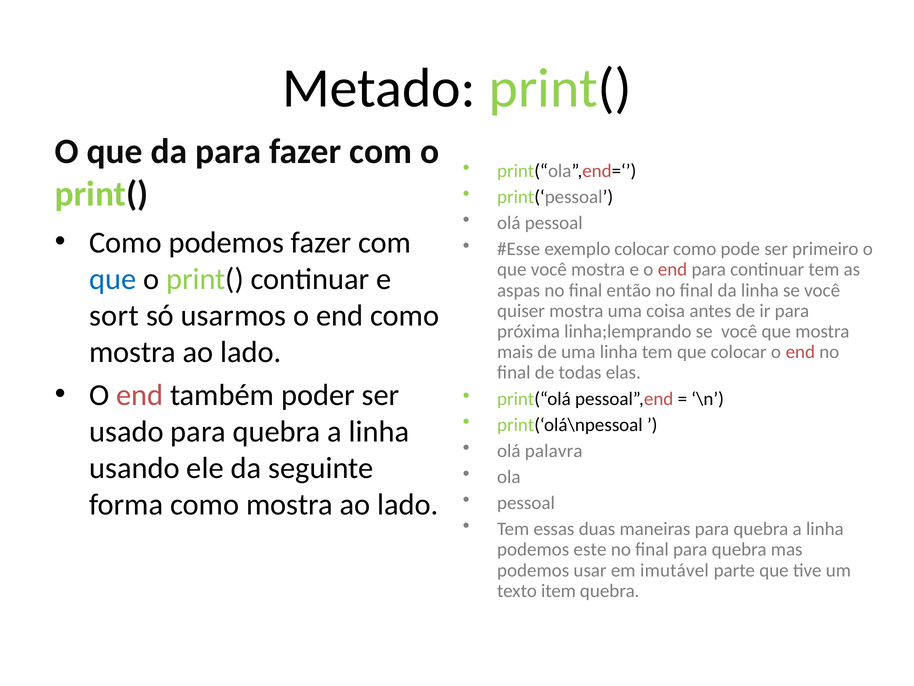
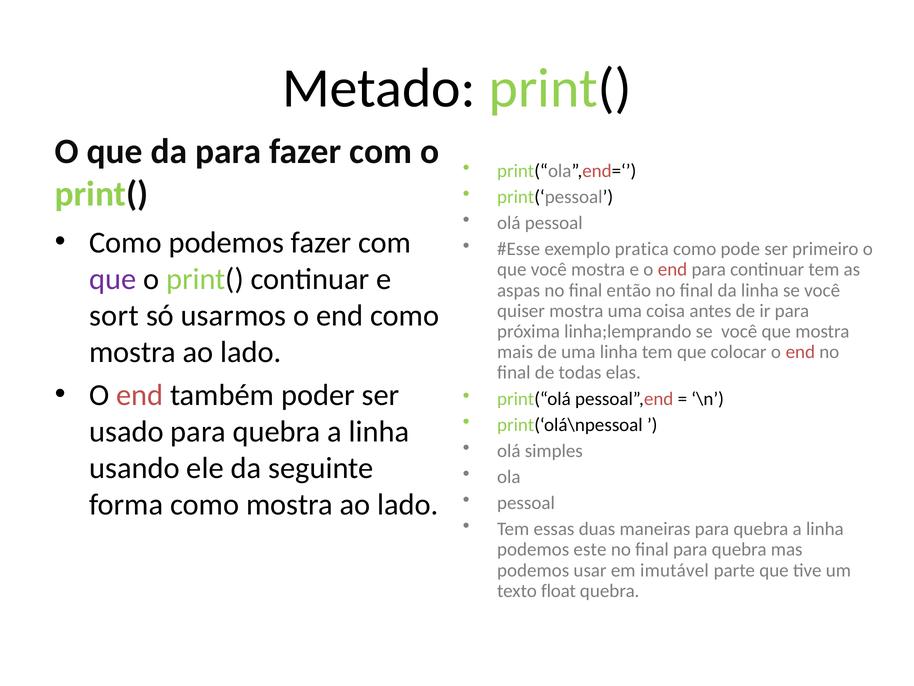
exemplo colocar: colocar -> pratica (642, 249)
que colour: blue -> purple (113, 279)
palavra: palavra -> simples (554, 451)
item: item -> float (559, 590)
